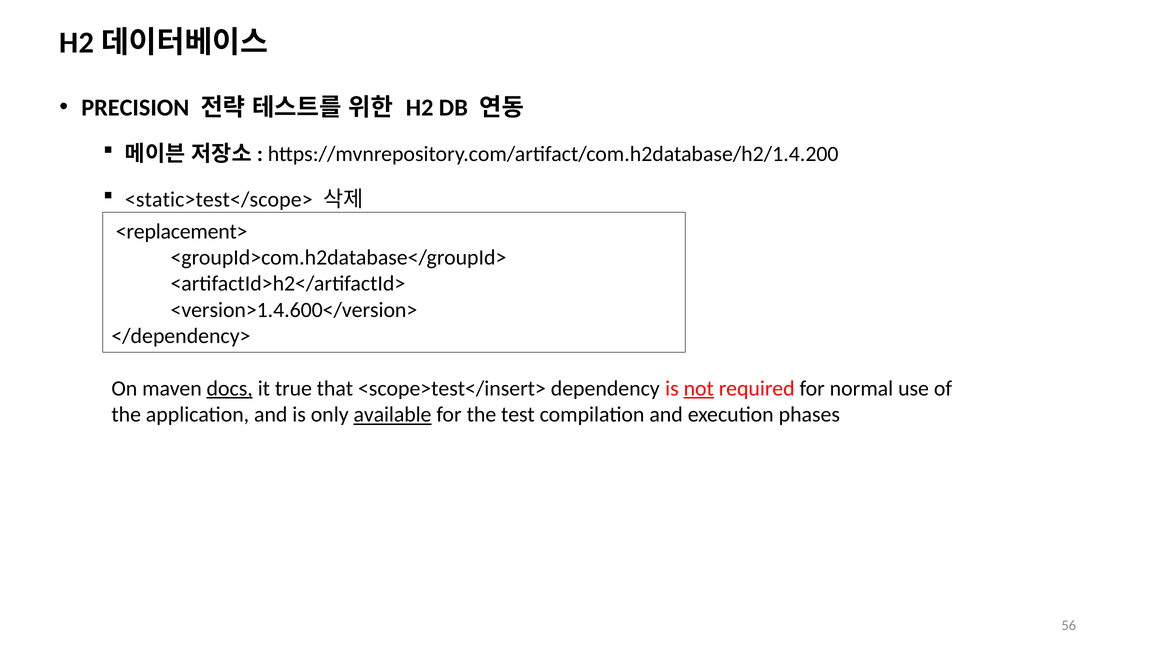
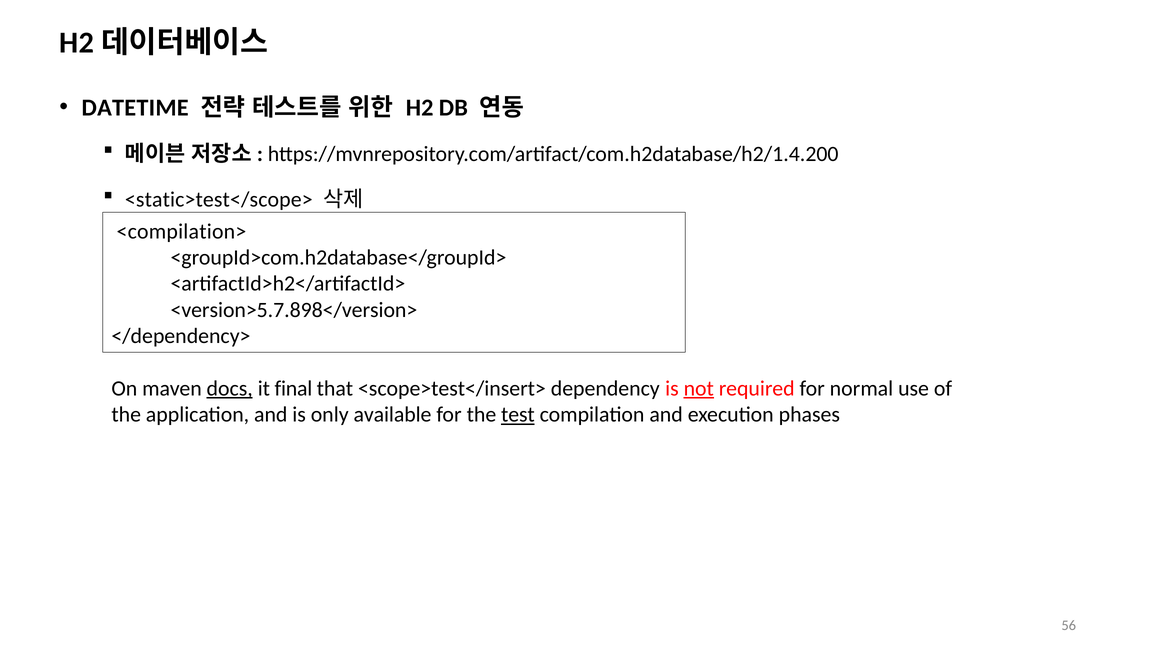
PRECISION: PRECISION -> DATETIME (135, 108)
<replacement>: <replacement> -> <compilation> (181, 231)
<version>1.4.600</version>: <version>1.4.600</version> -> <version>5.7.898</version> (294, 310)
true: true -> final (293, 389)
available underline: present -> none (392, 415)
test underline: none -> present (518, 415)
